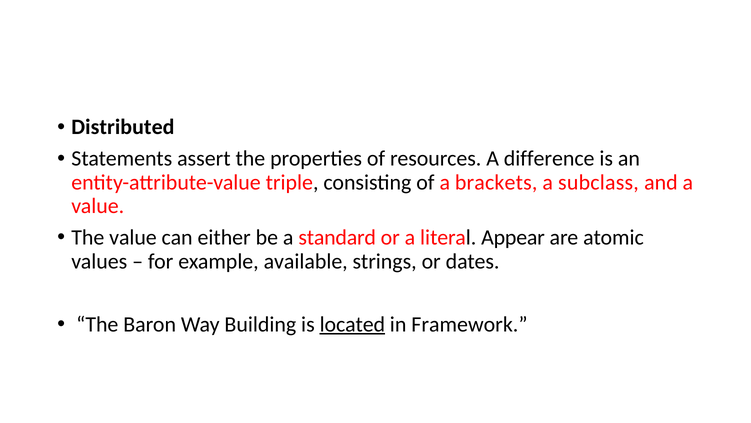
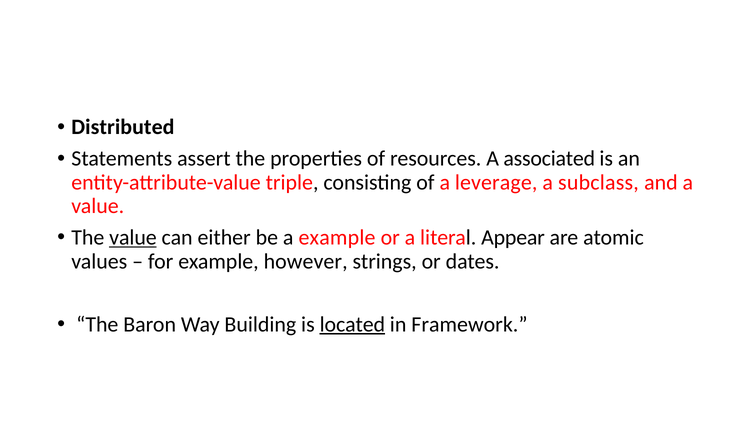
difference: difference -> associated (549, 158)
brackets: brackets -> leverage (496, 182)
value underline: none -> present (133, 237)
a standard: standard -> example (337, 237)
available: available -> however (306, 261)
